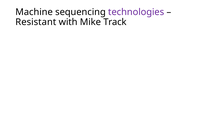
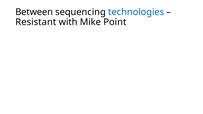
Machine: Machine -> Between (34, 12)
technologies colour: purple -> blue (136, 12)
Track: Track -> Point (115, 22)
